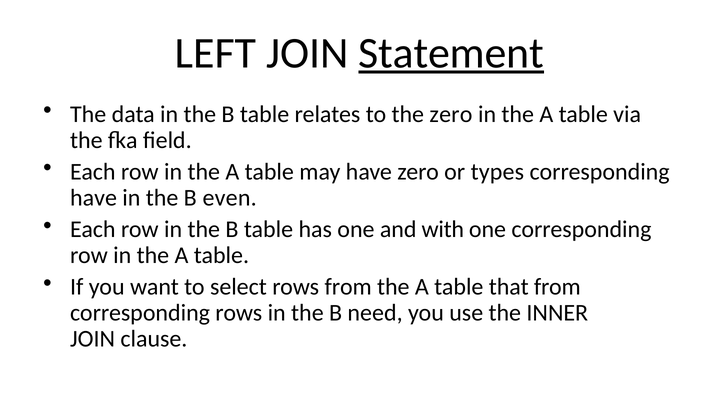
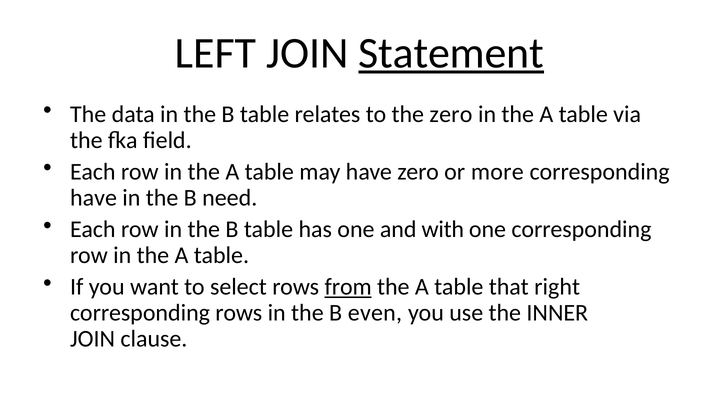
types: types -> more (497, 172)
even: even -> need (230, 197)
from underline: none -> present (348, 287)
that from: from -> right (557, 287)
need: need -> even (375, 312)
